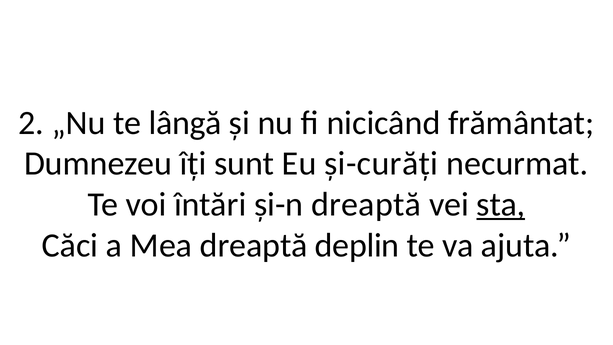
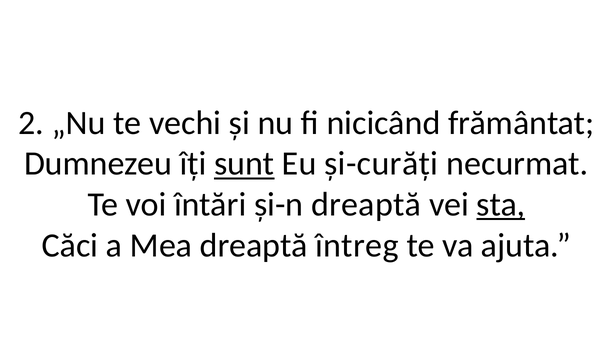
lângă: lângă -> vechi (185, 123)
sunt underline: none -> present (244, 164)
deplin: deplin -> întreg (357, 245)
